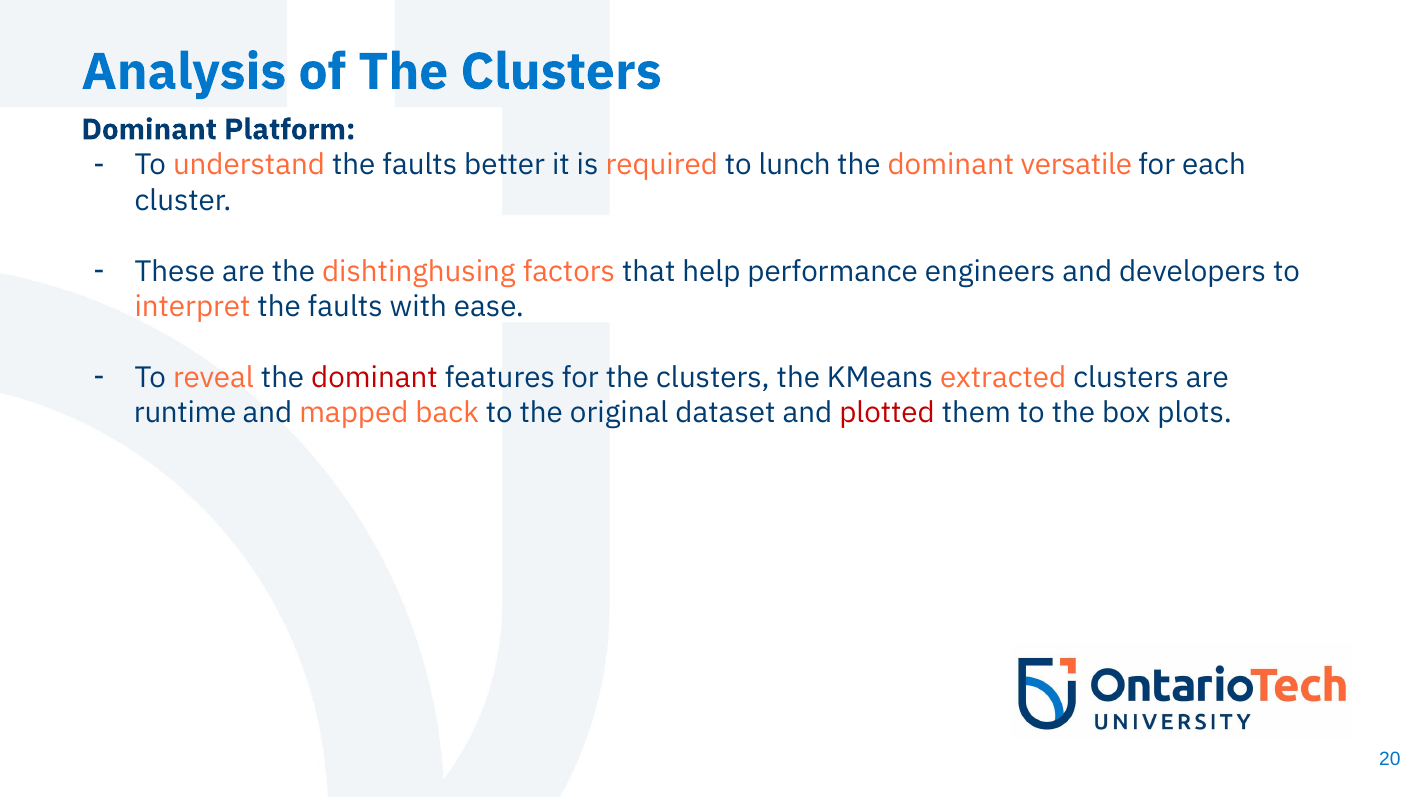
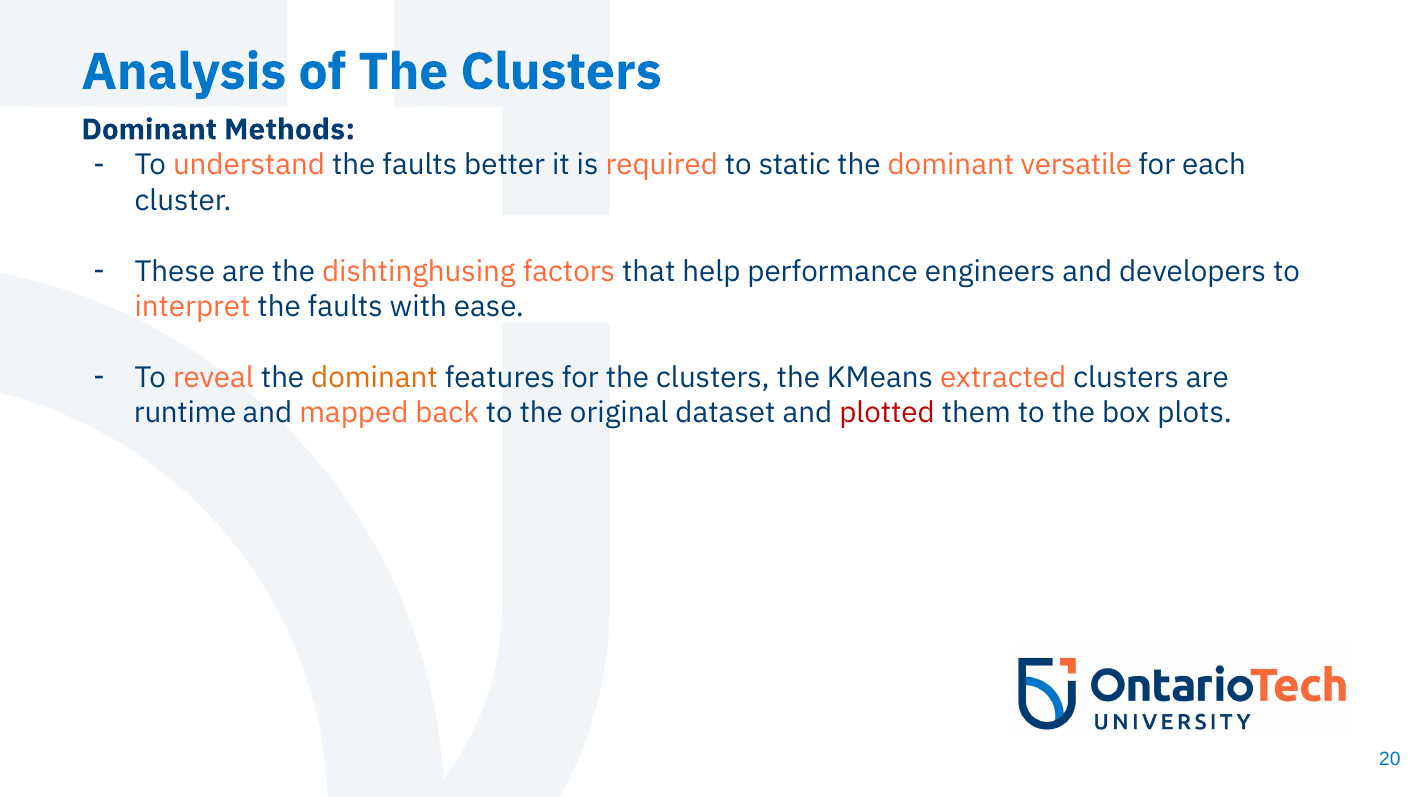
Platform: Platform -> Methods (290, 130)
lunch: lunch -> static (795, 165)
dominant colour: red -> orange (374, 378)
